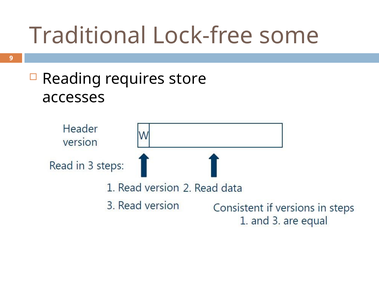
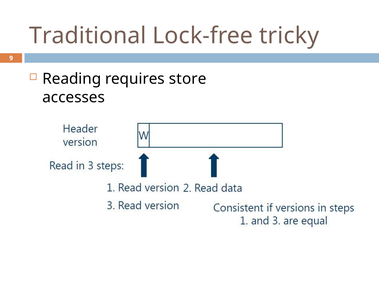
some: some -> tricky (289, 36)
